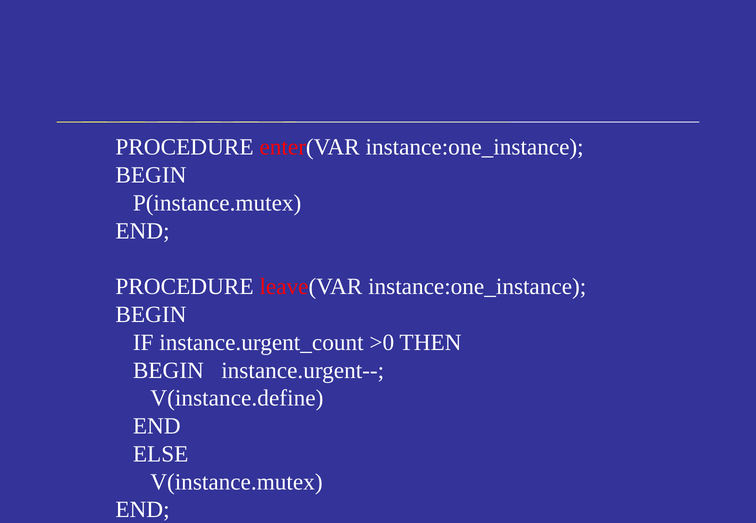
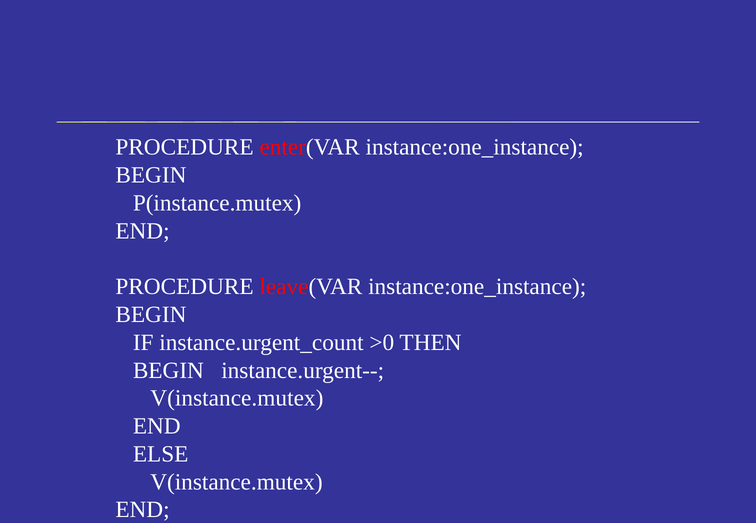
V(instance.define: V(instance.define -> V(instance.mutex (237, 399)
